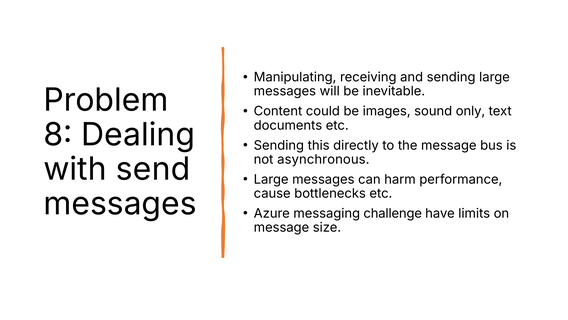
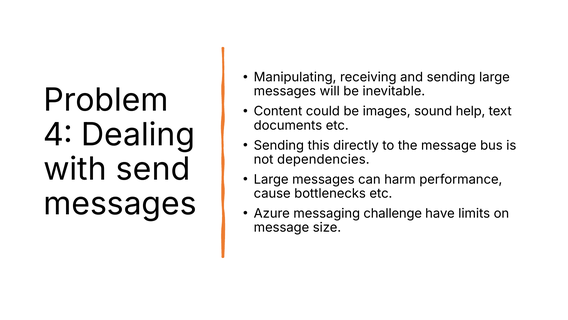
only: only -> help (471, 111)
8: 8 -> 4 (58, 135)
asynchronous: asynchronous -> dependencies (323, 159)
